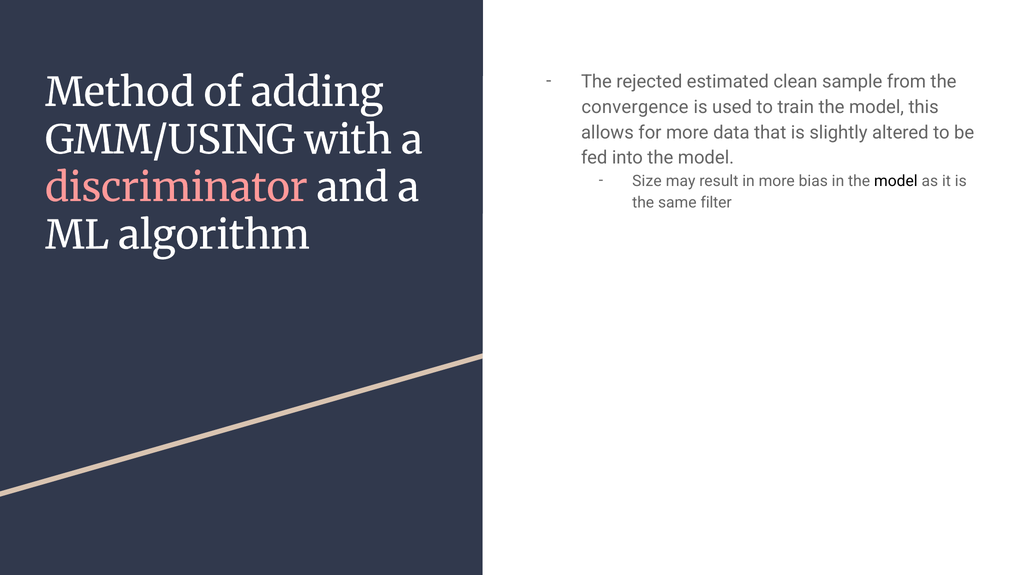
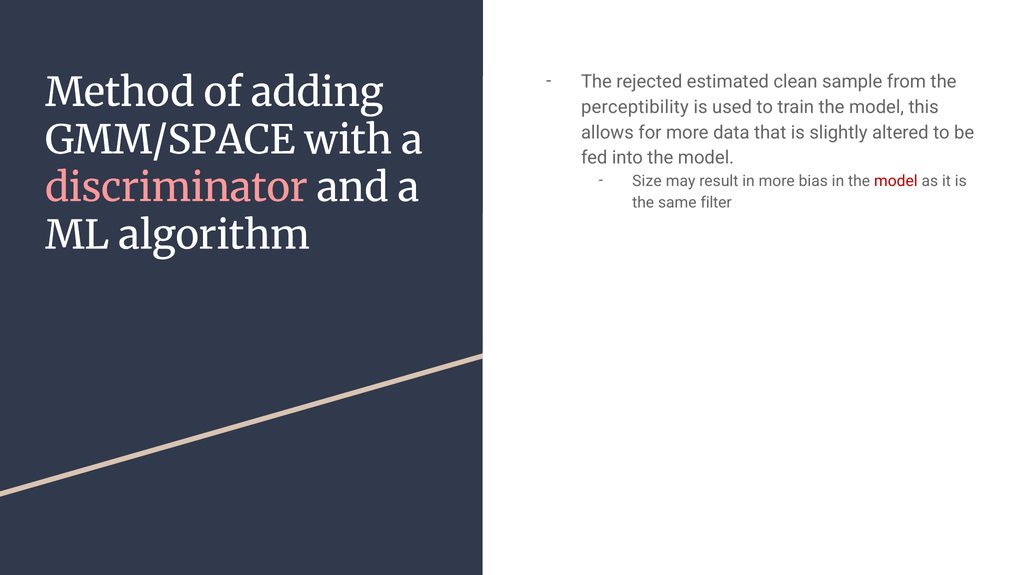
convergence: convergence -> perceptibility (635, 107)
GMM/USING: GMM/USING -> GMM/SPACE (170, 140)
model colour: black -> red (896, 181)
